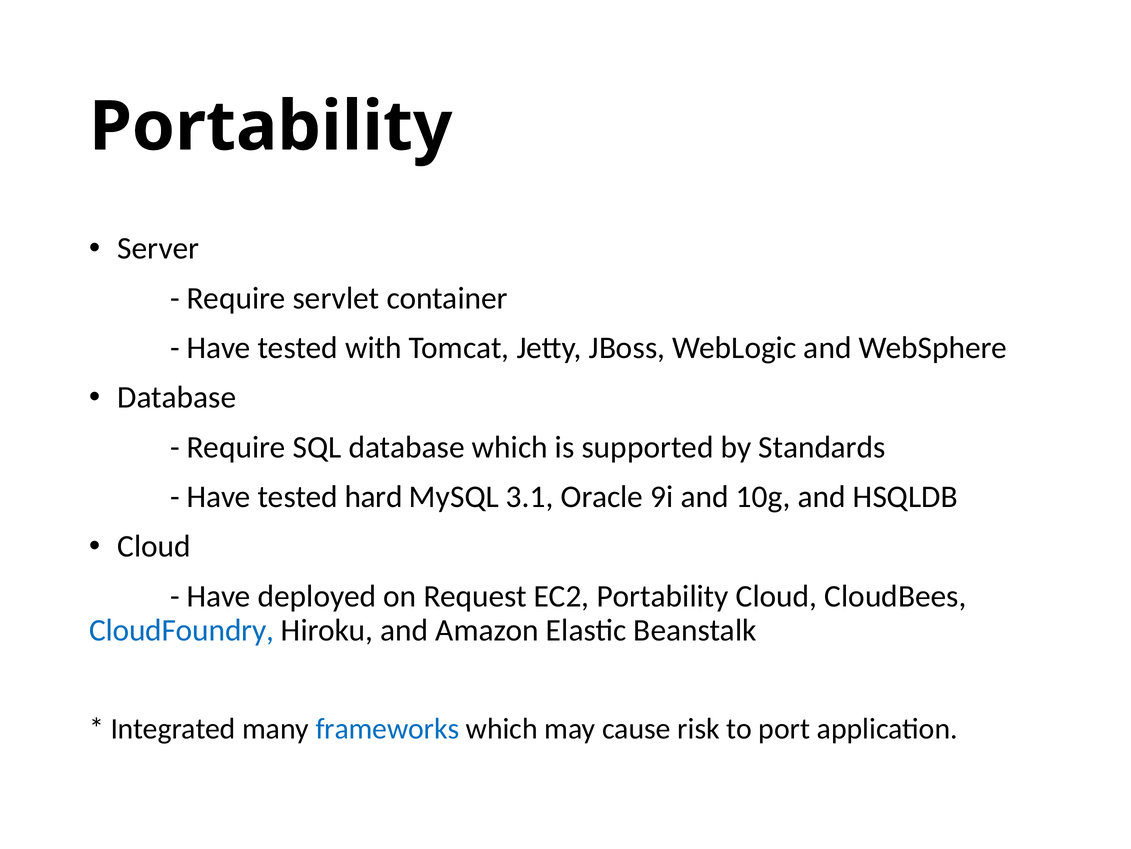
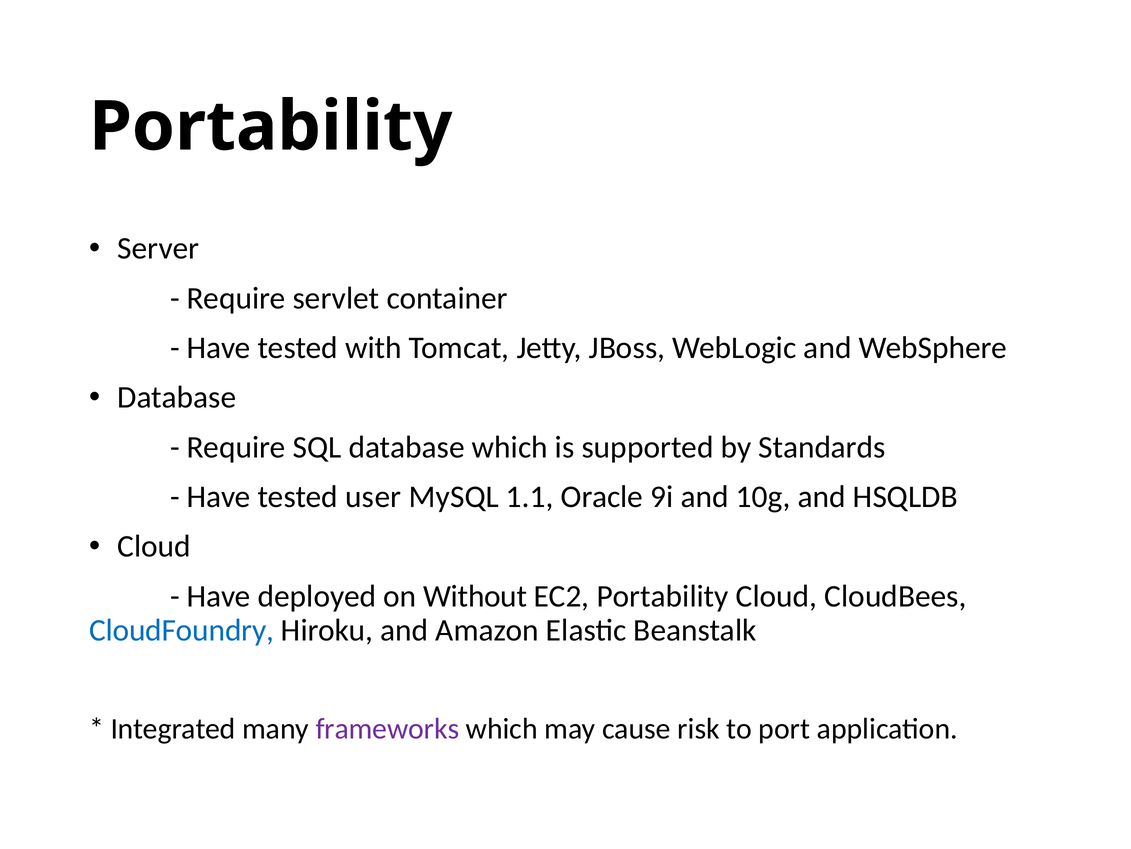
hard: hard -> user (373, 496)
3.1: 3.1 -> 1.1 (530, 496)
Request: Request -> Without (475, 596)
frameworks colour: blue -> purple (387, 728)
